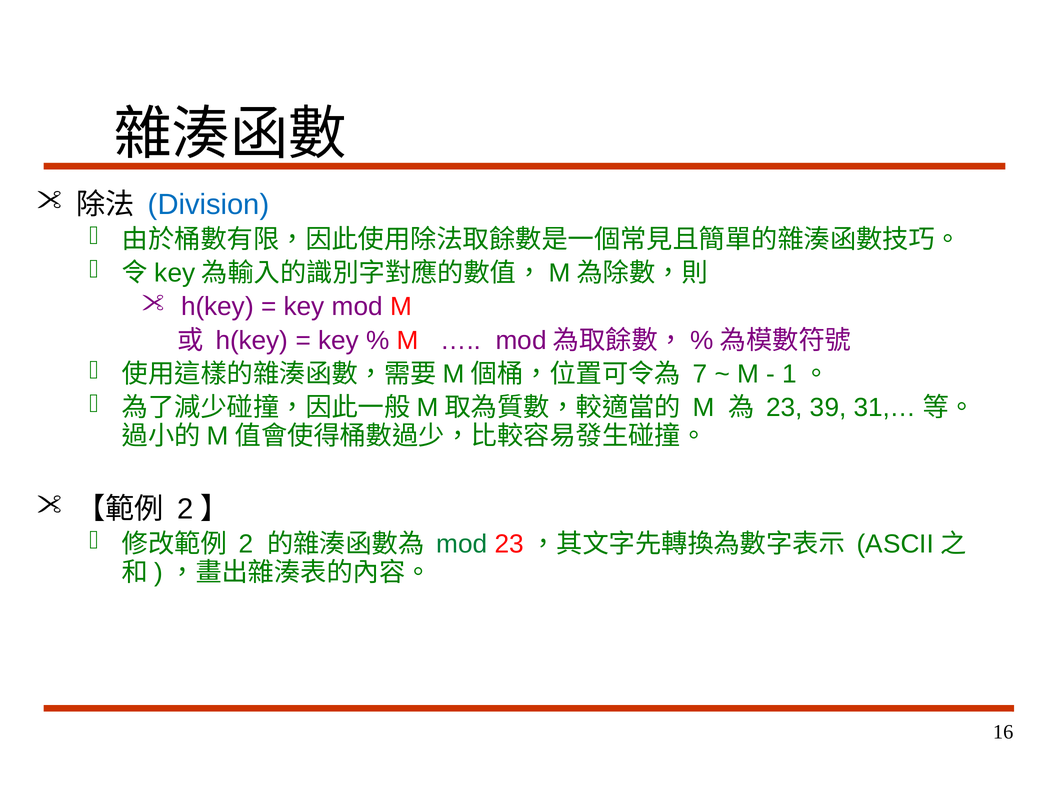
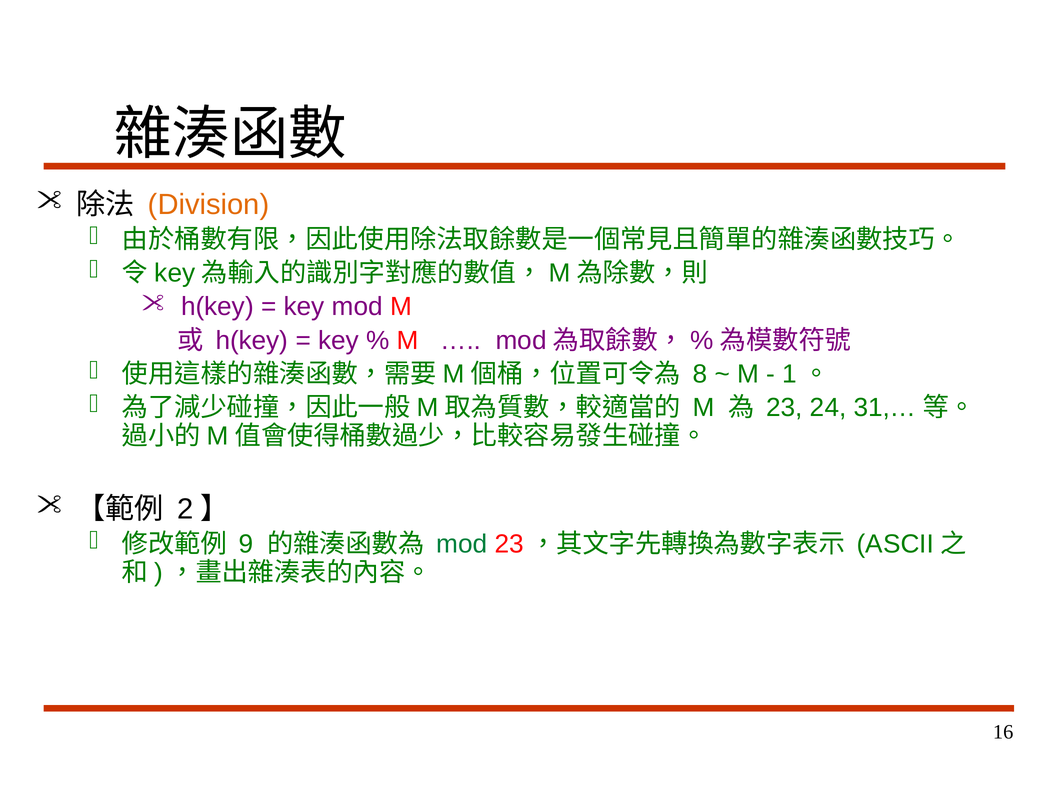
Division colour: blue -> orange (209, 204)
7: 7 -> 8 (700, 374)
39: 39 -> 24 (828, 407)
2: 2 -> 9 (246, 544)
